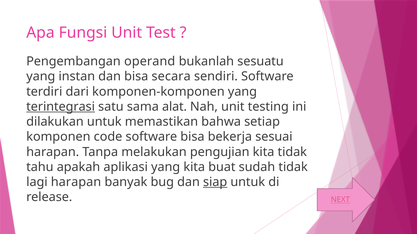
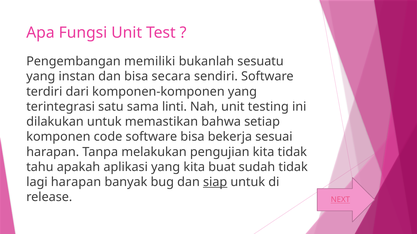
operand: operand -> memiliki (150, 62)
terintegrasi underline: present -> none (61, 107)
alat: alat -> linti (174, 107)
